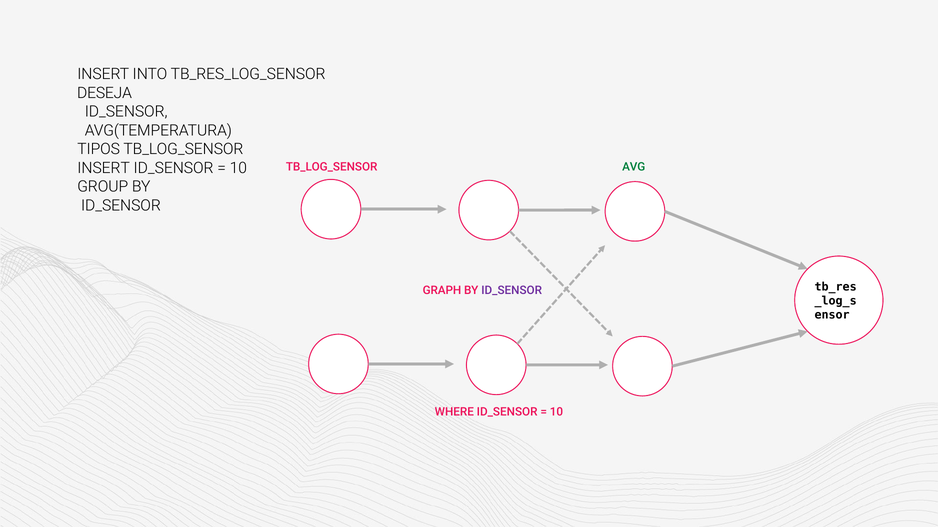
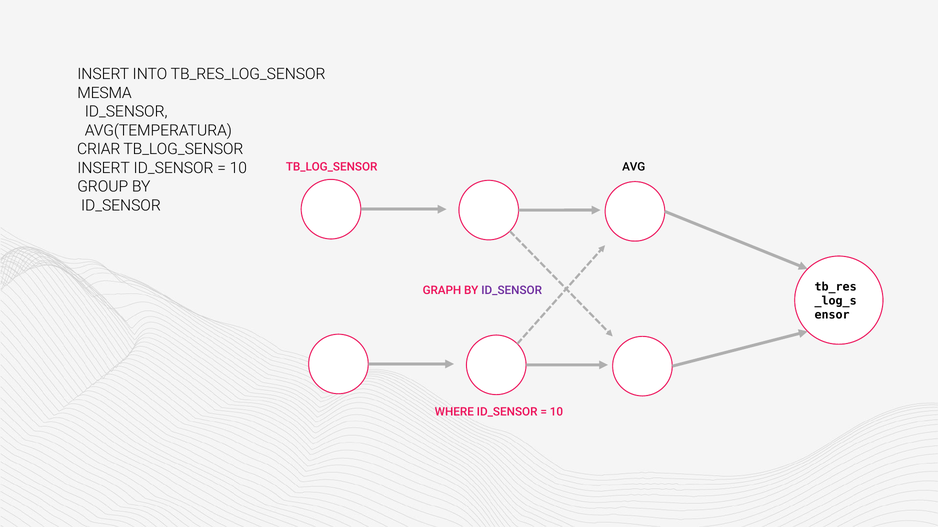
DESEJA: DESEJA -> MESMA (104, 93)
TIPOS: TIPOS -> CRIAR (99, 149)
AVG colour: green -> black (634, 167)
